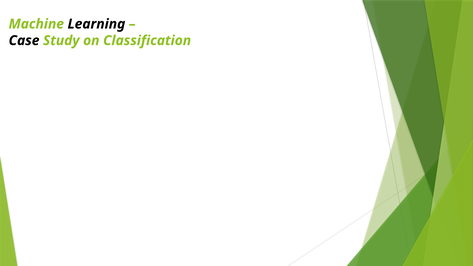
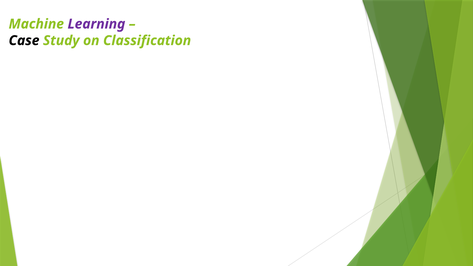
Learning colour: black -> purple (96, 24)
